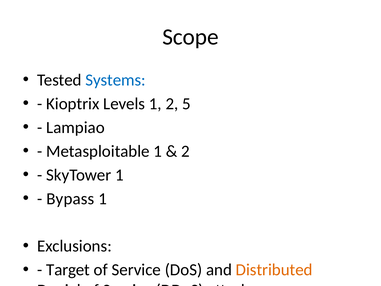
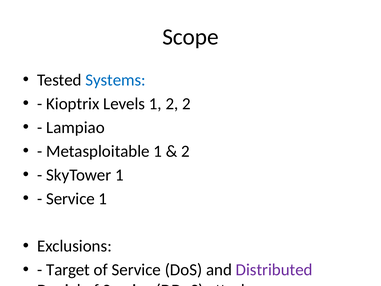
2 5: 5 -> 2 (186, 104)
Bypass: Bypass -> Service (70, 199)
Distributed colour: orange -> purple (274, 270)
